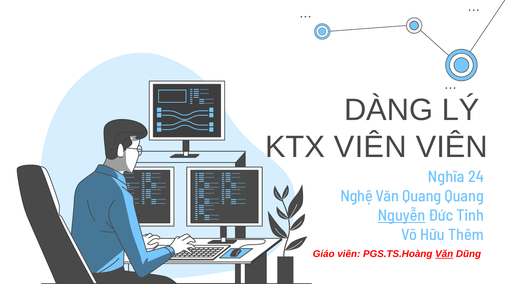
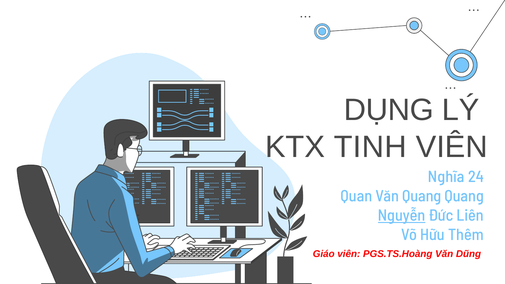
DÀNG: DÀNG -> DỤNG (389, 110)
KTX VIÊN: VIÊN -> TINH (370, 147)
Nghệ: Nghệ -> Quan (356, 196)
Tinh: Tinh -> Liên (470, 216)
Văn underline: present -> none (444, 254)
